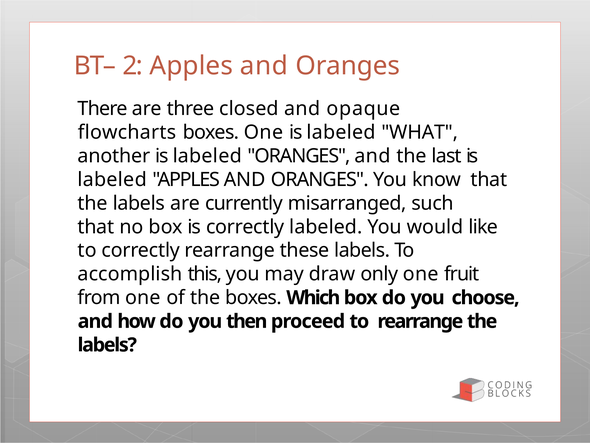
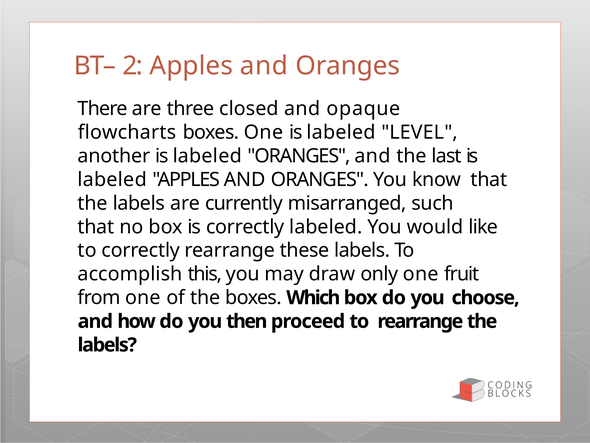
WHAT: WHAT -> LEVEL (420, 132)
